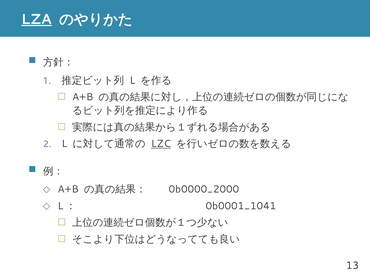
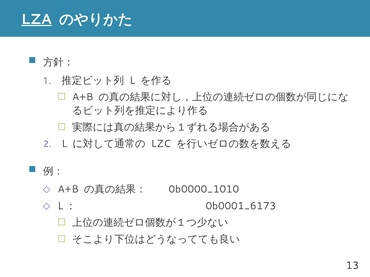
LZC underline: present -> none (161, 144)
0b0000_2000: 0b0000_2000 -> 0b0000_1010 (204, 190)
0b0001_1041: 0b0001_1041 -> 0b0001_6173 (241, 206)
